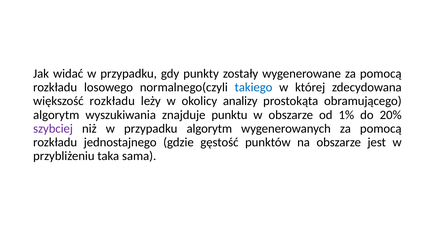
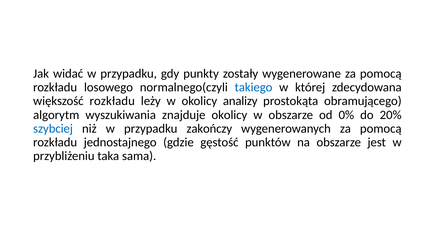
znajduje punktu: punktu -> okolicy (229, 115)
1%: 1% -> 0% (346, 115)
szybciej colour: purple -> blue (53, 128)
przypadku algorytm: algorytm -> zakończy (209, 128)
